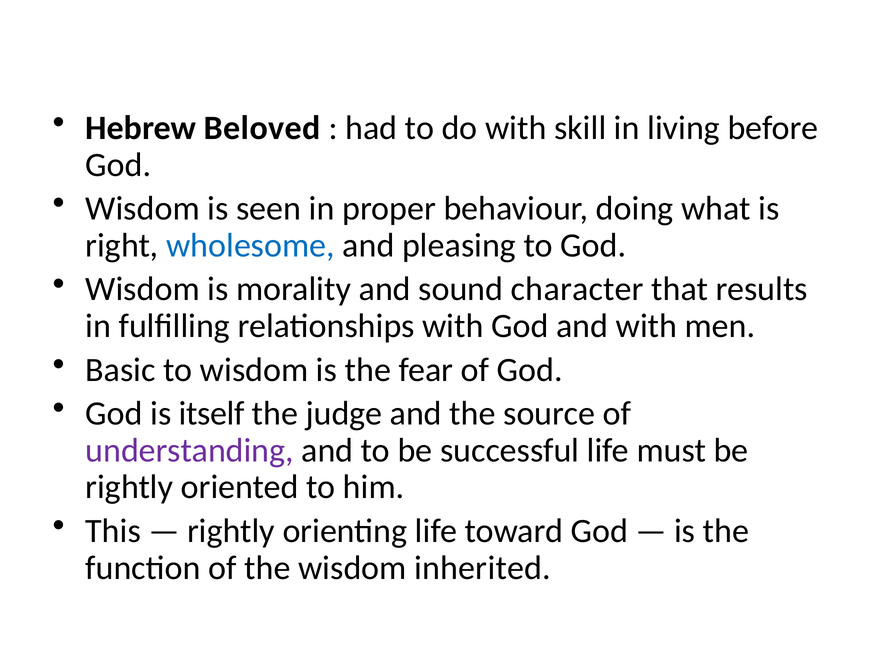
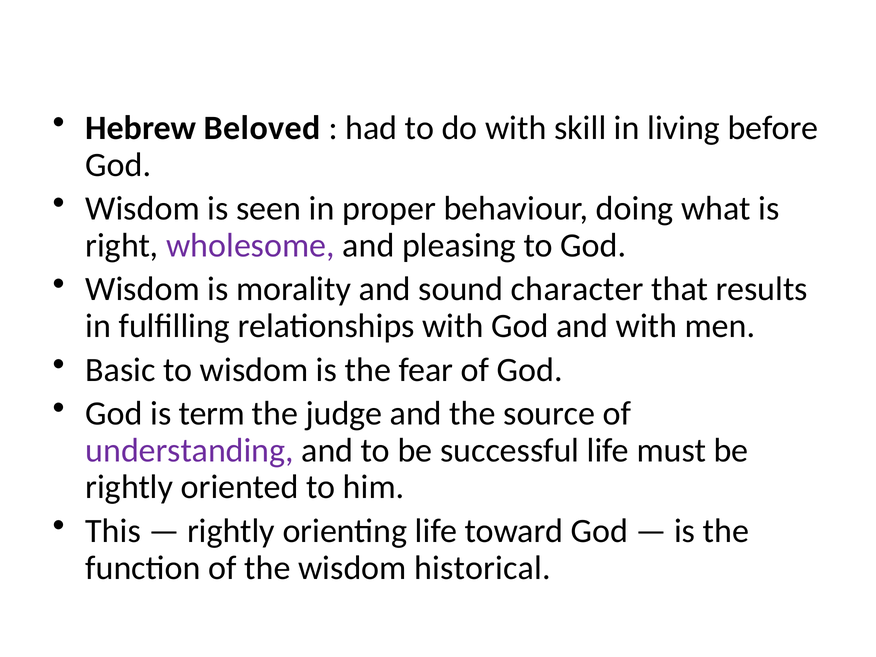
wholesome colour: blue -> purple (250, 245)
itself: itself -> term (212, 414)
inherited: inherited -> historical (483, 568)
